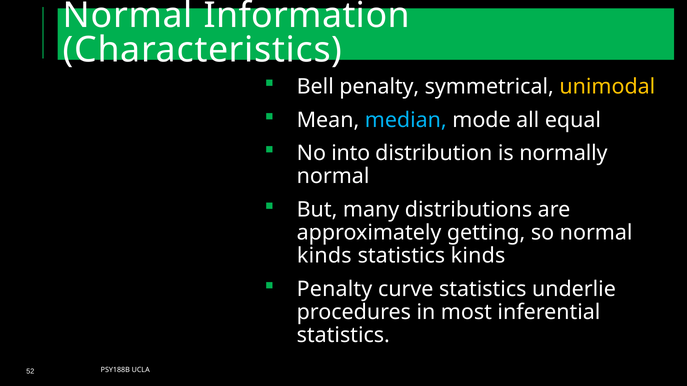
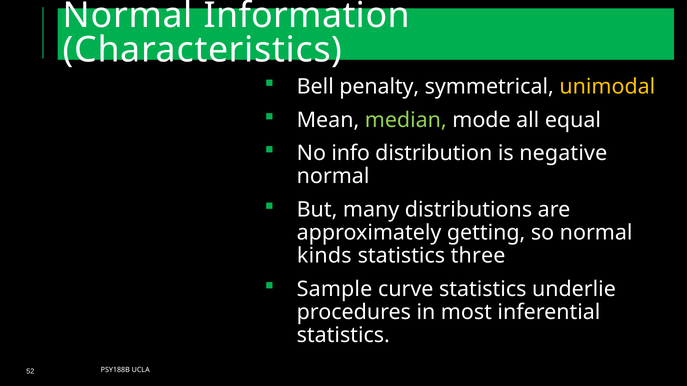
median colour: light blue -> light green (406, 120)
into: into -> info (351, 153)
normally: normally -> negative (563, 153)
statistics kinds: kinds -> three (478, 256)
Penalty: Penalty -> Sample (335, 289)
